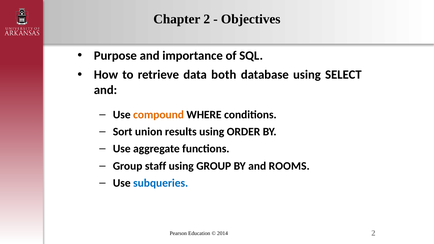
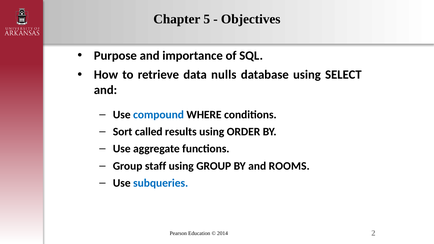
Chapter 2: 2 -> 5 (207, 19)
both: both -> nulls (224, 75)
compound colour: orange -> blue (159, 115)
union: union -> called (149, 132)
